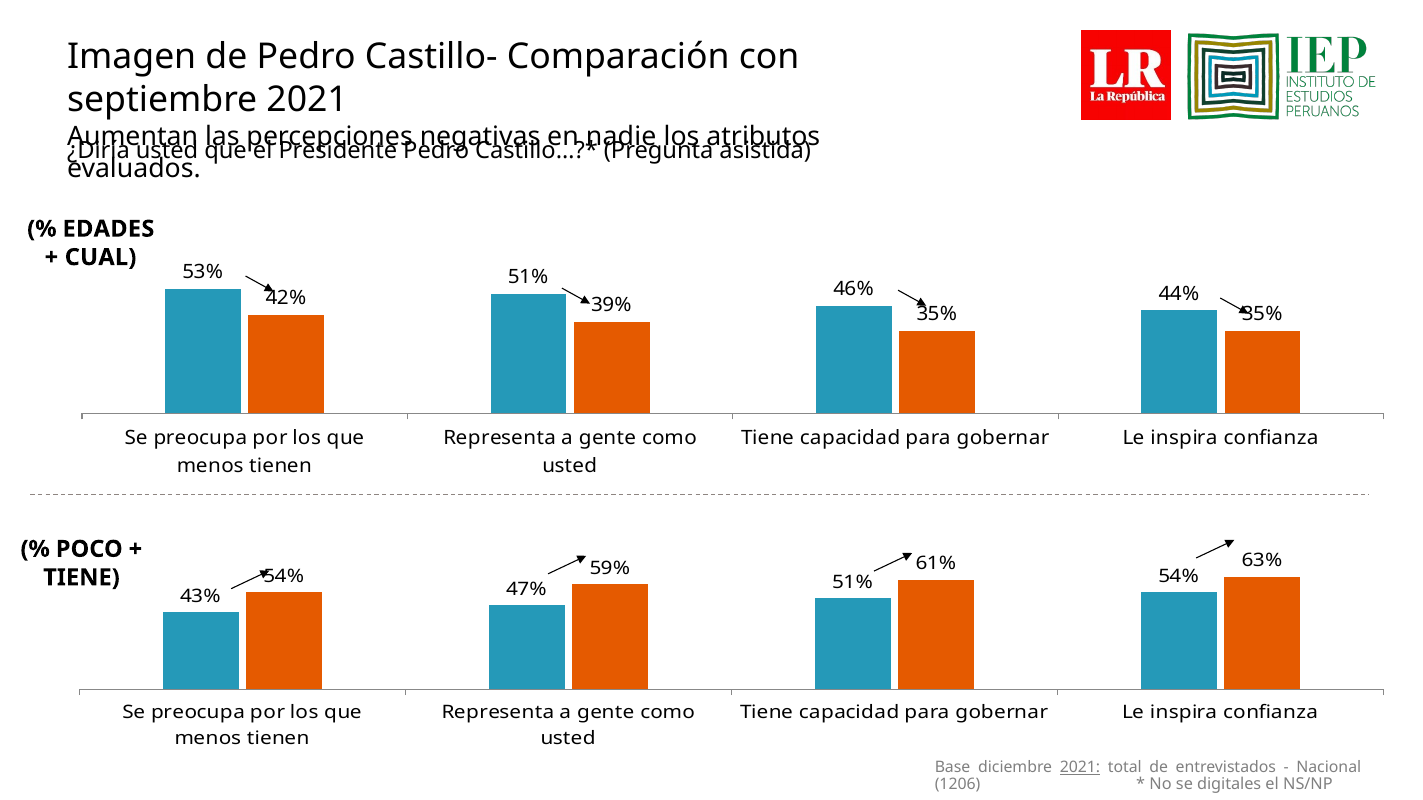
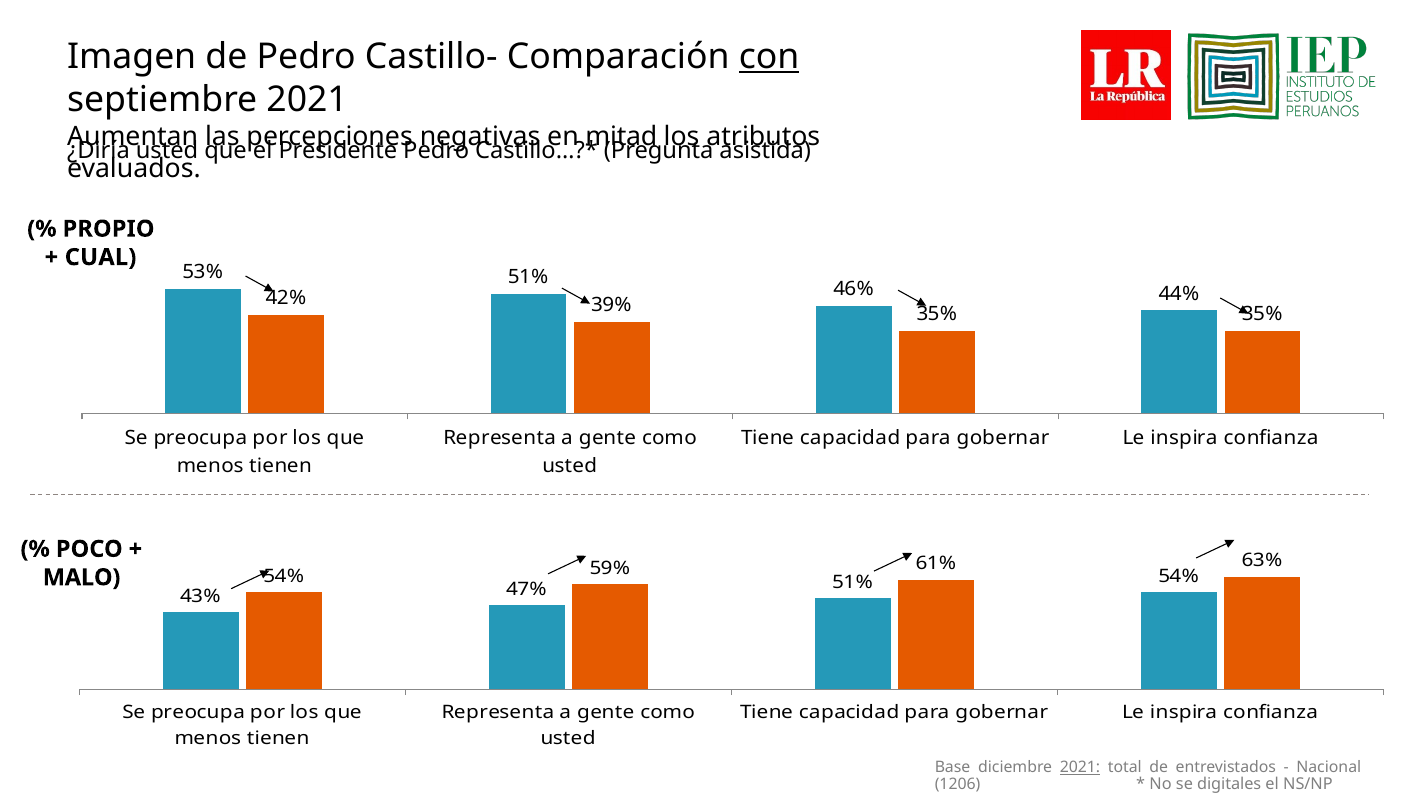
con underline: none -> present (769, 57)
nadie: nadie -> mitad (621, 137)
EDADES: EDADES -> PROPIO (109, 229)
TIENE: TIENE -> MALO (82, 578)
